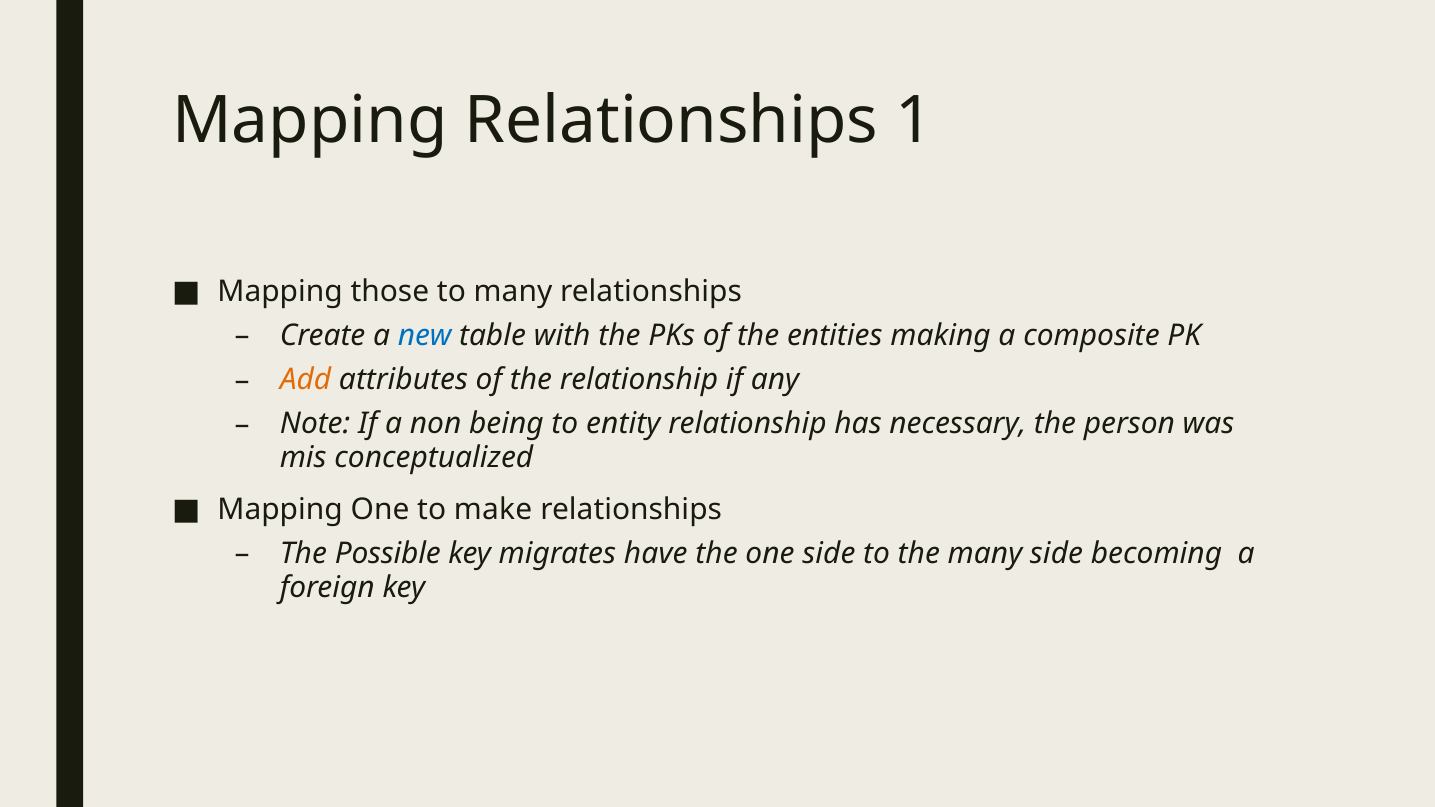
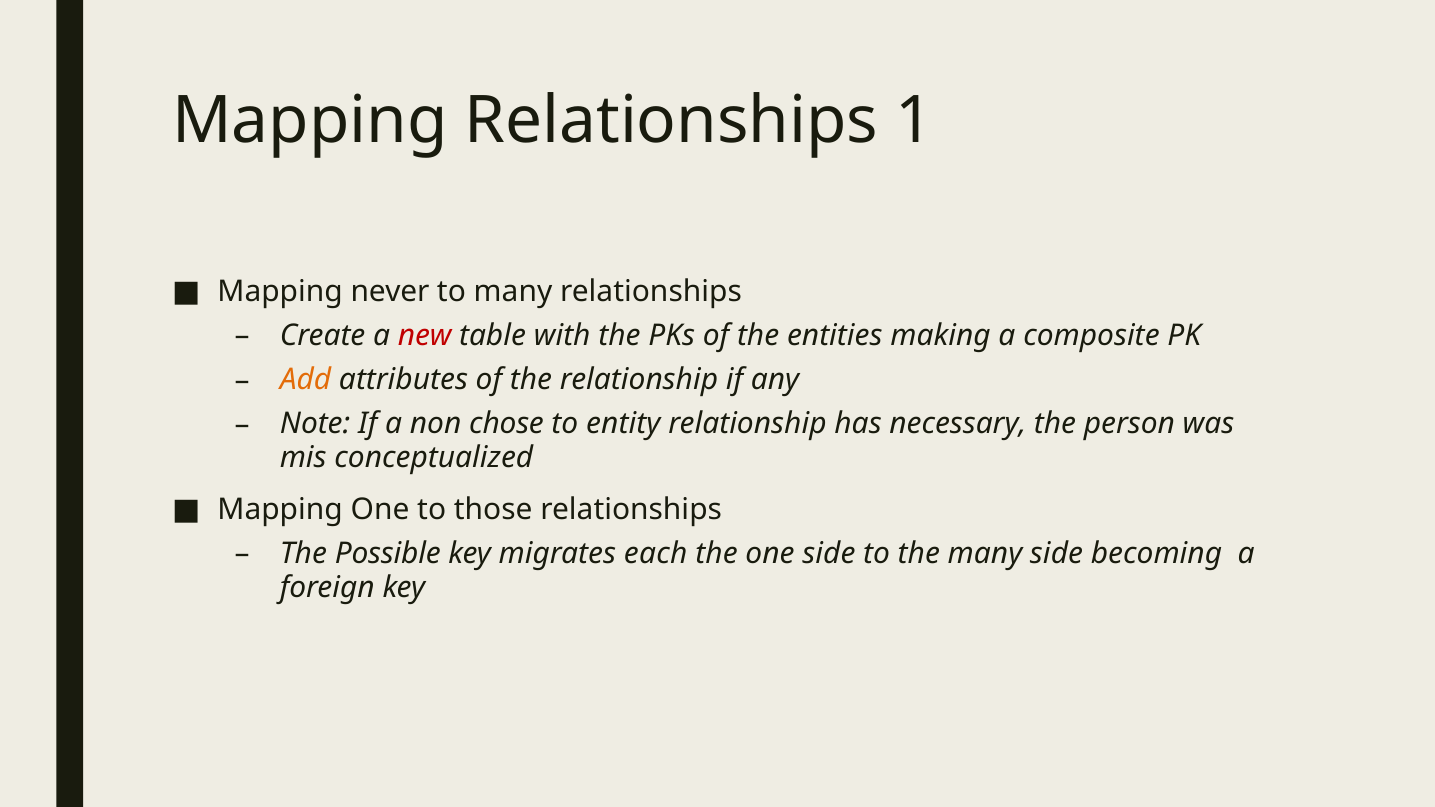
those: those -> never (390, 292)
new colour: blue -> red (425, 336)
being: being -> chose (507, 424)
make: make -> those (493, 510)
have: have -> each (656, 554)
